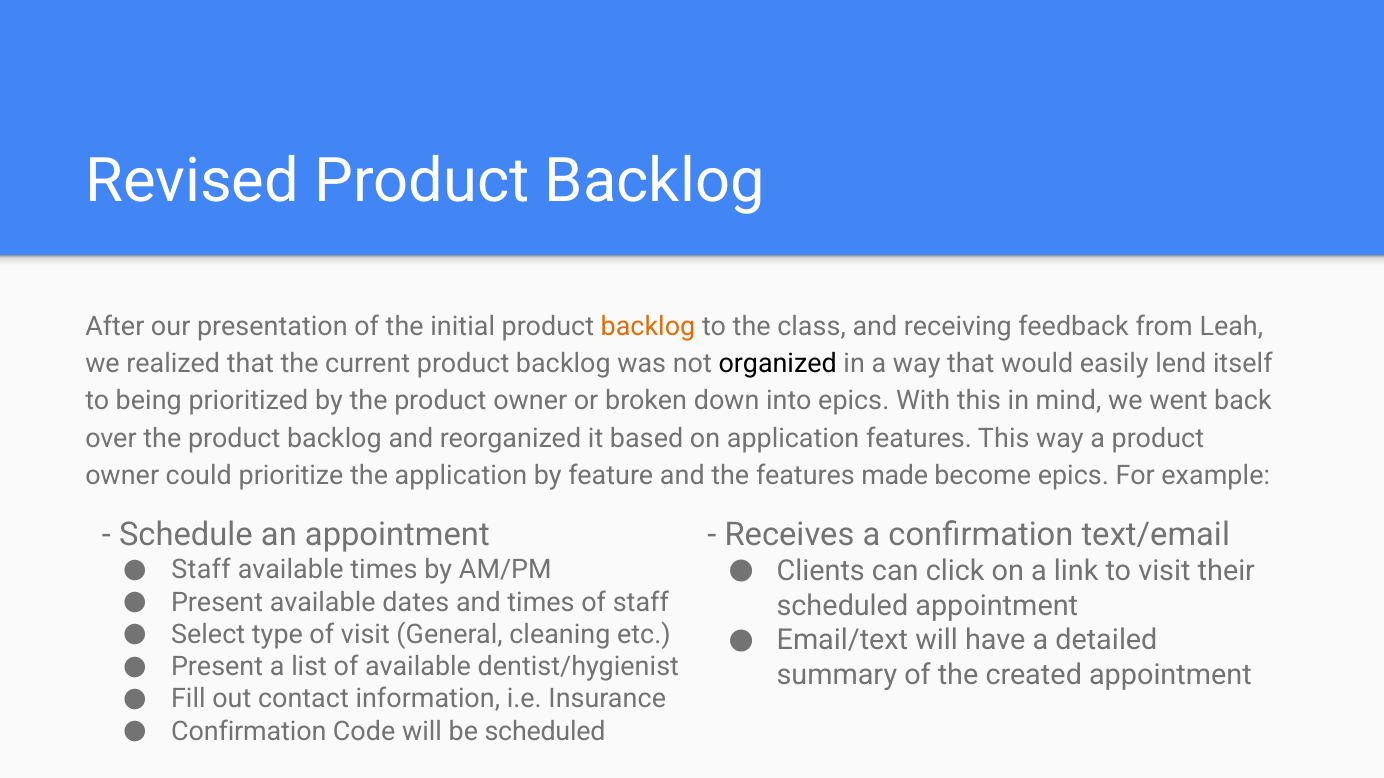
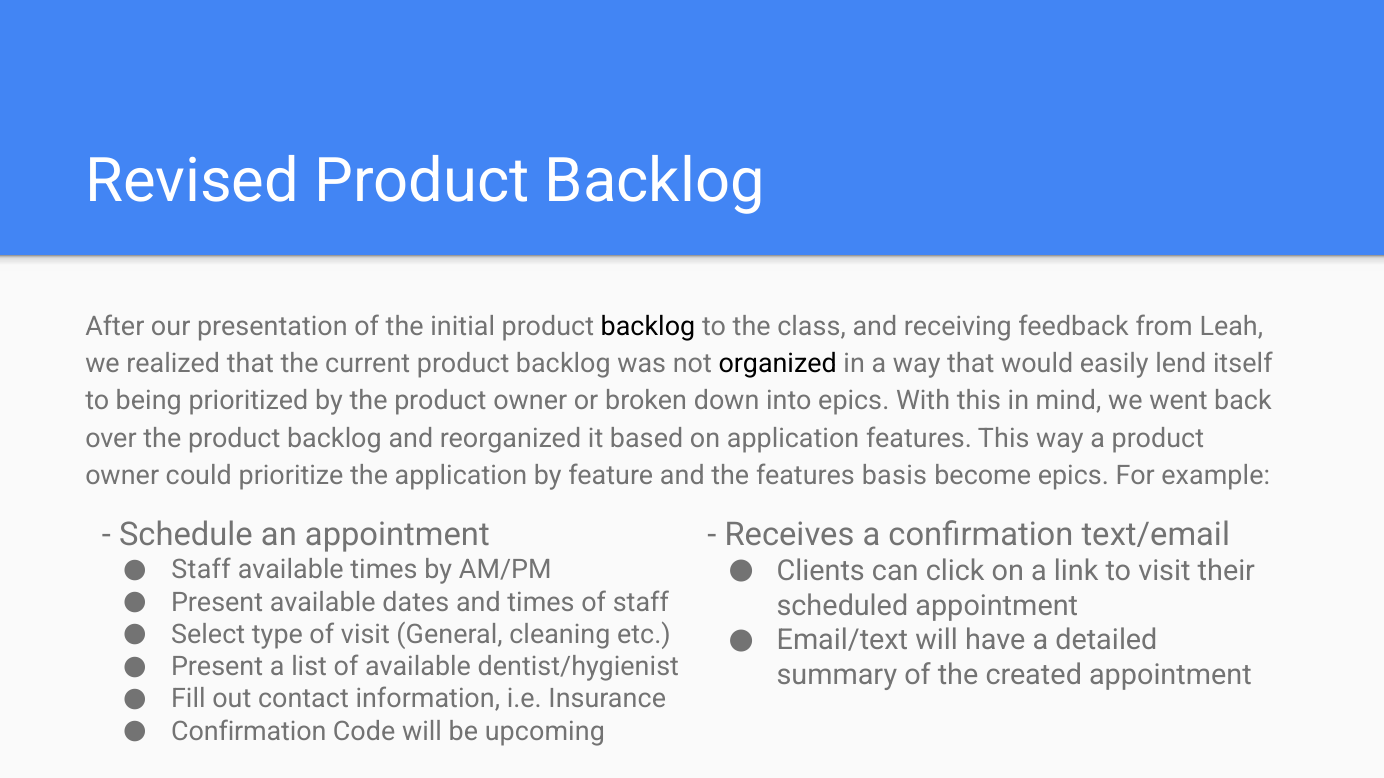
backlog colour: orange -> black (648, 327)
made: made -> basis (894, 476)
be scheduled: scheduled -> upcoming (545, 732)
